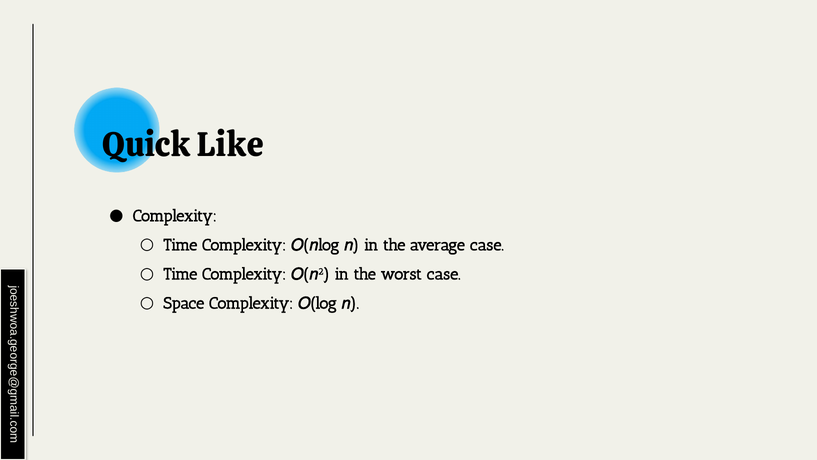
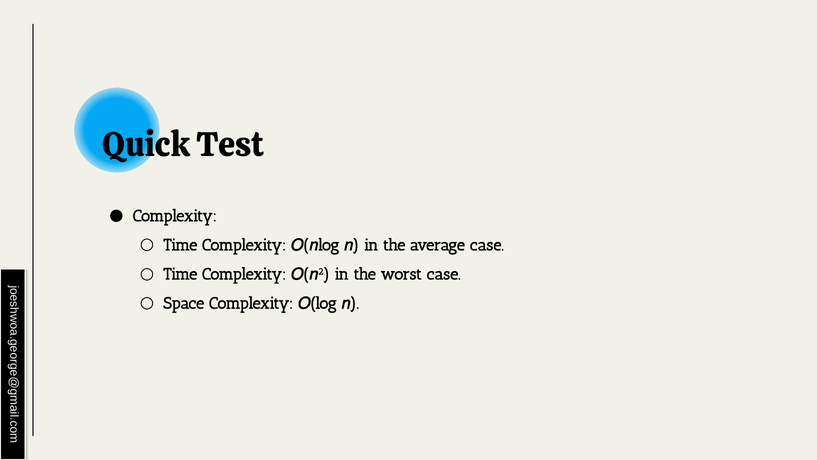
Like: Like -> Test (231, 145)
